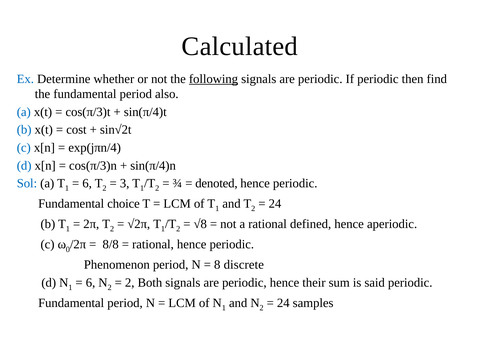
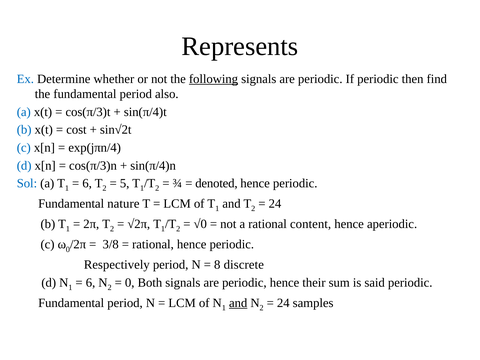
Calculated: Calculated -> Represents (240, 46)
3: 3 -> 5 (125, 183)
choice: choice -> nature (123, 204)
√8: √8 -> √0 (200, 224)
defined: defined -> content (311, 224)
8/8: 8/8 -> 3/8 (111, 244)
Phenomenon: Phenomenon -> Respectively (117, 265)
2: 2 -> 0 (130, 283)
and underline: none -> present (238, 303)
